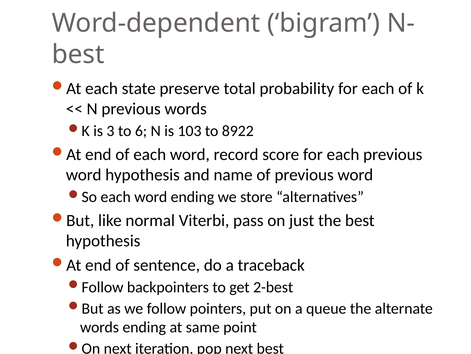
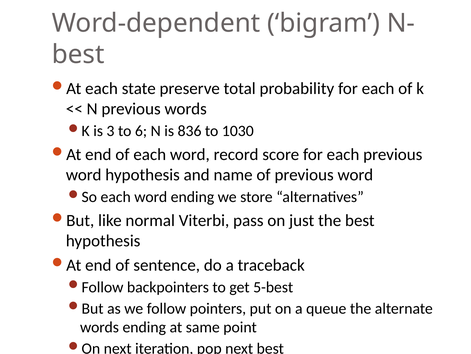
103: 103 -> 836 (190, 131)
8922: 8922 -> 1030 (238, 131)
2-best: 2-best -> 5-best (273, 287)
